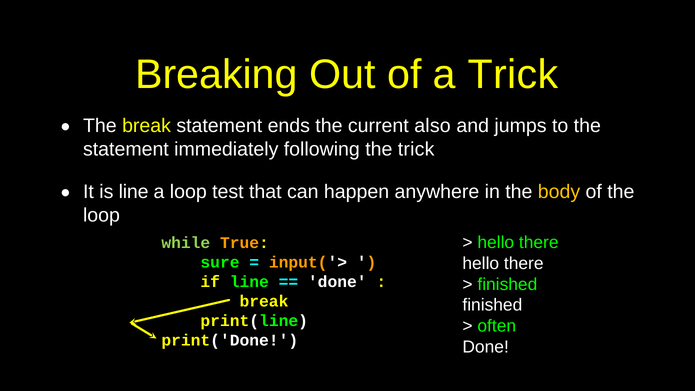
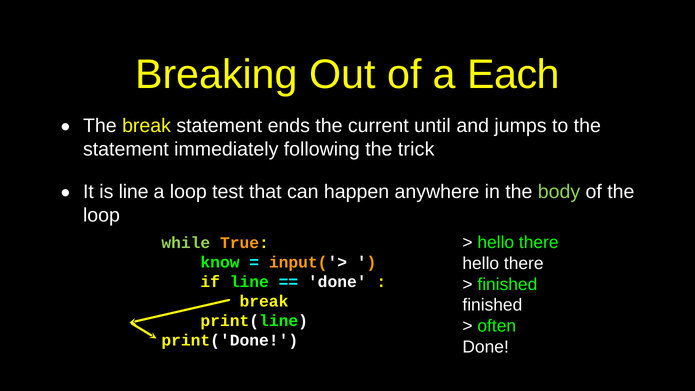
a Trick: Trick -> Each (513, 75)
also: also -> until (433, 126)
body colour: yellow -> light green (559, 192)
sure: sure -> know (220, 262)
